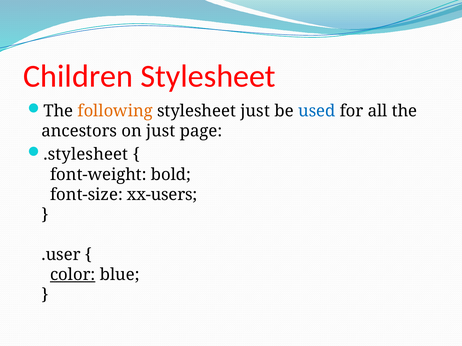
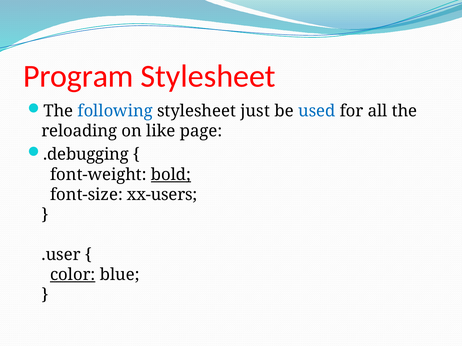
Children: Children -> Program (78, 76)
following colour: orange -> blue (115, 111)
ancestors: ancestors -> reloading (79, 131)
on just: just -> like (161, 131)
.stylesheet: .stylesheet -> .debugging (86, 155)
bold underline: none -> present (171, 175)
